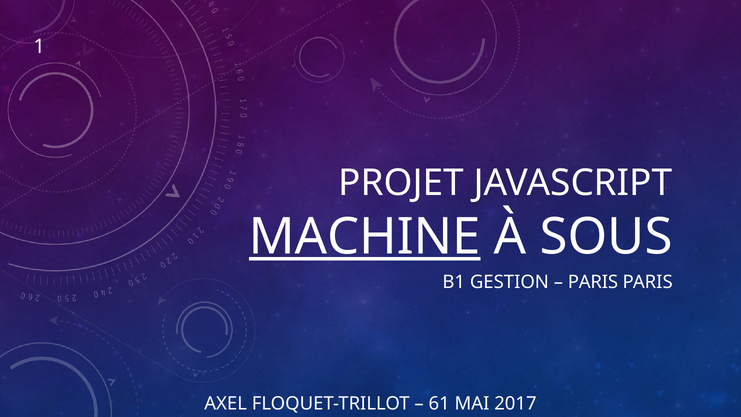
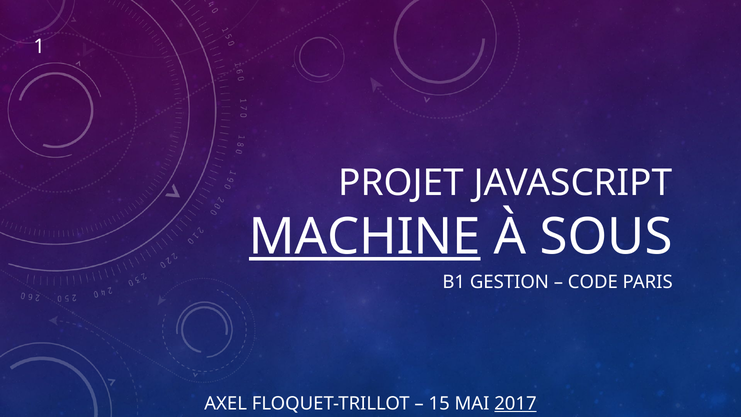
PARIS: PARIS -> CODE (593, 282)
61: 61 -> 15 (439, 403)
2017 underline: none -> present (515, 403)
